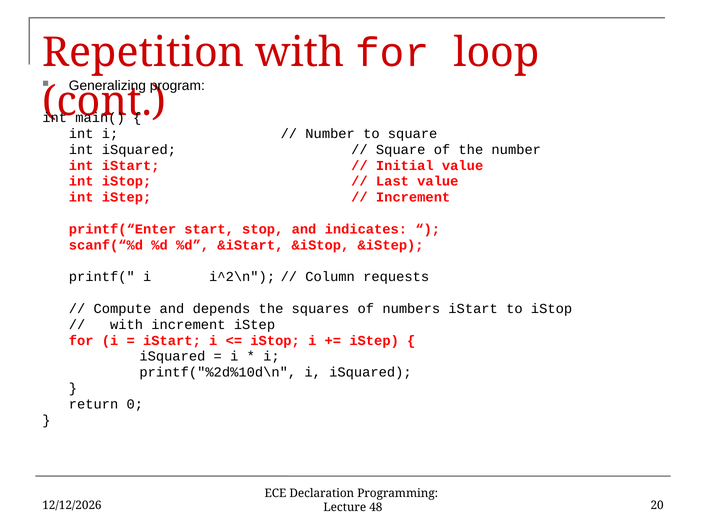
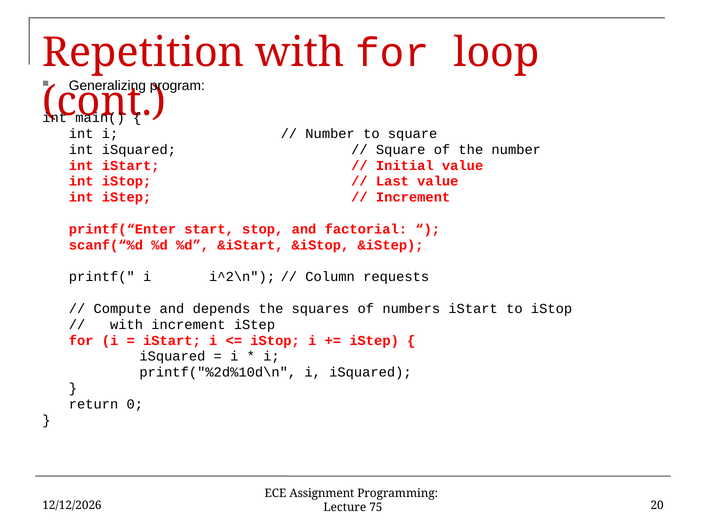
indicates: indicates -> factorial (366, 229)
Declaration: Declaration -> Assignment (322, 494)
48: 48 -> 75 (376, 508)
